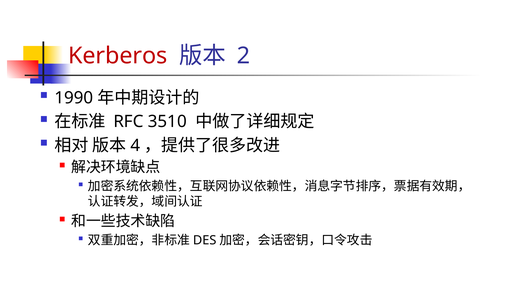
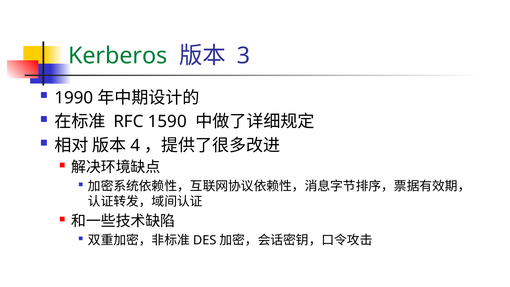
Kerberos colour: red -> green (118, 56)
2: 2 -> 3 (243, 56)
3510: 3510 -> 1590 (167, 122)
